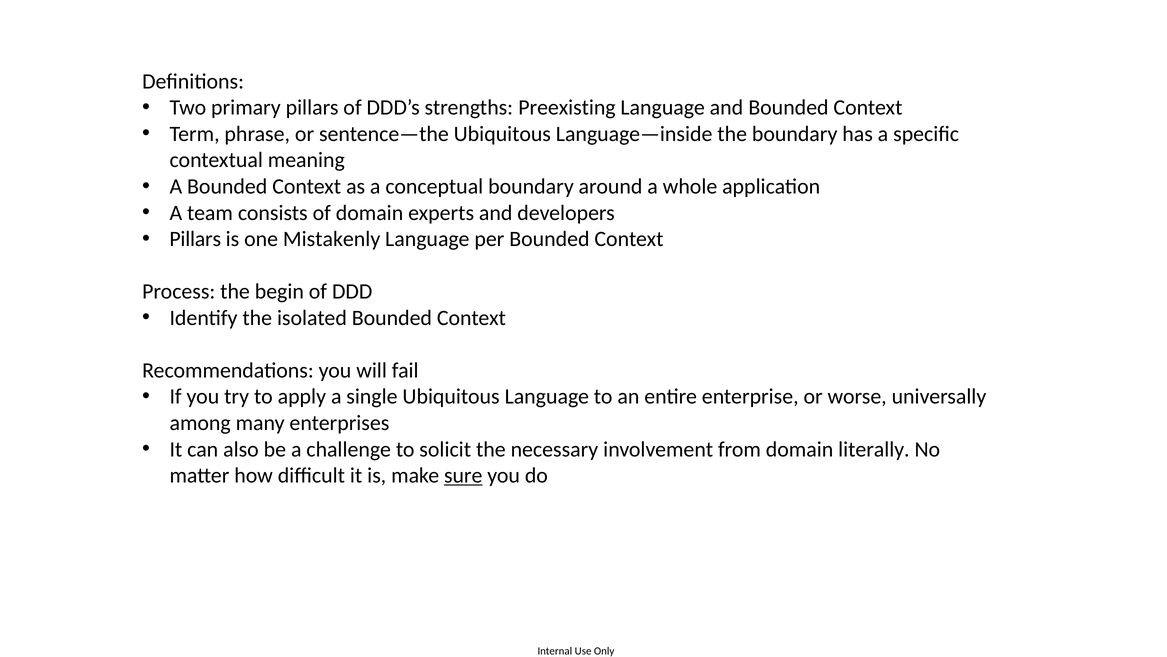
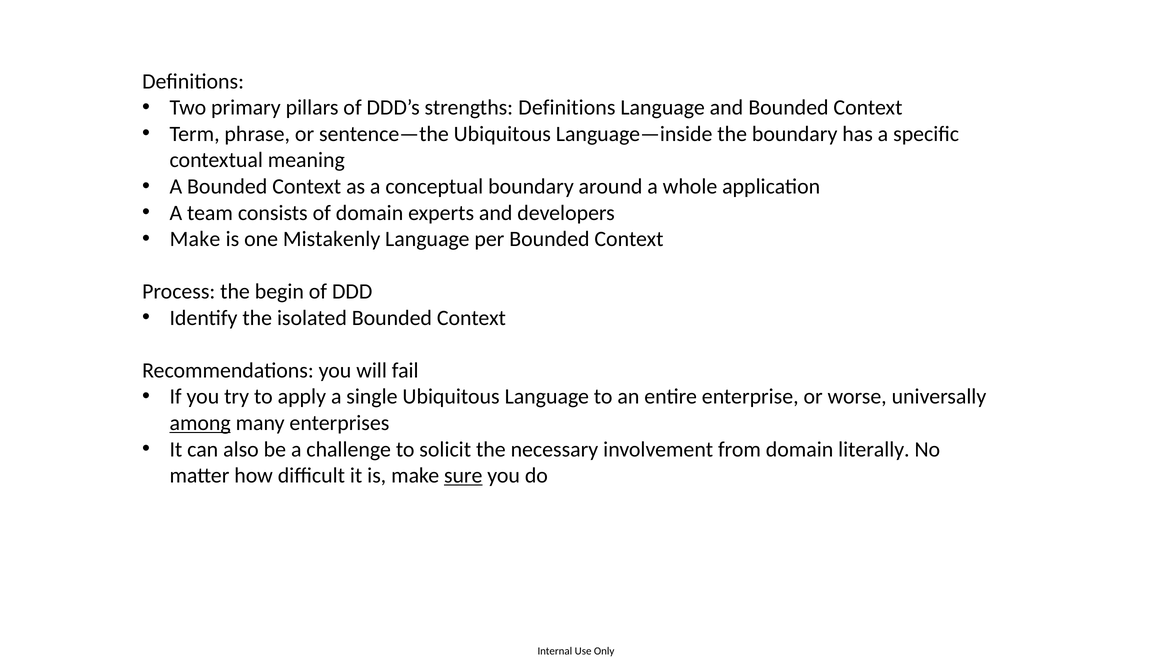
strengths Preexisting: Preexisting -> Definitions (567, 108)
Pillars: Pillars -> Make (195, 239)
among underline: none -> present (200, 423)
